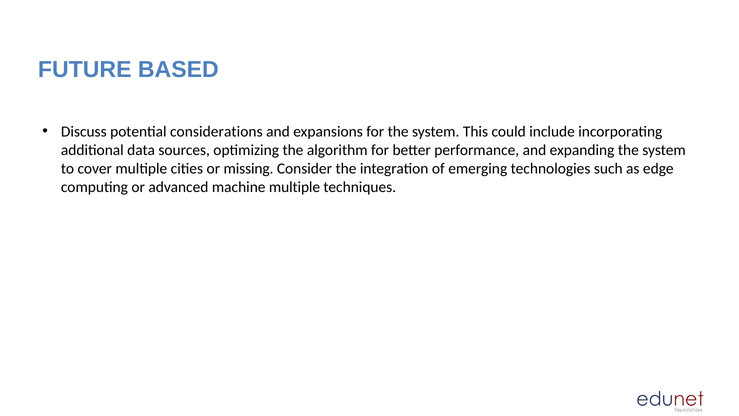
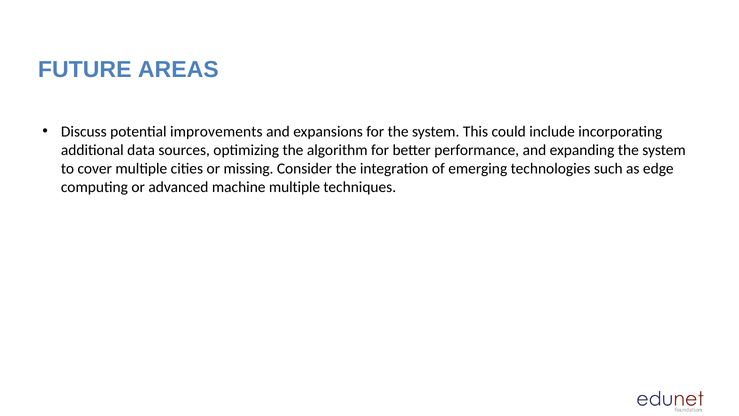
BASED: BASED -> AREAS (178, 69)
considerations: considerations -> improvements (216, 132)
